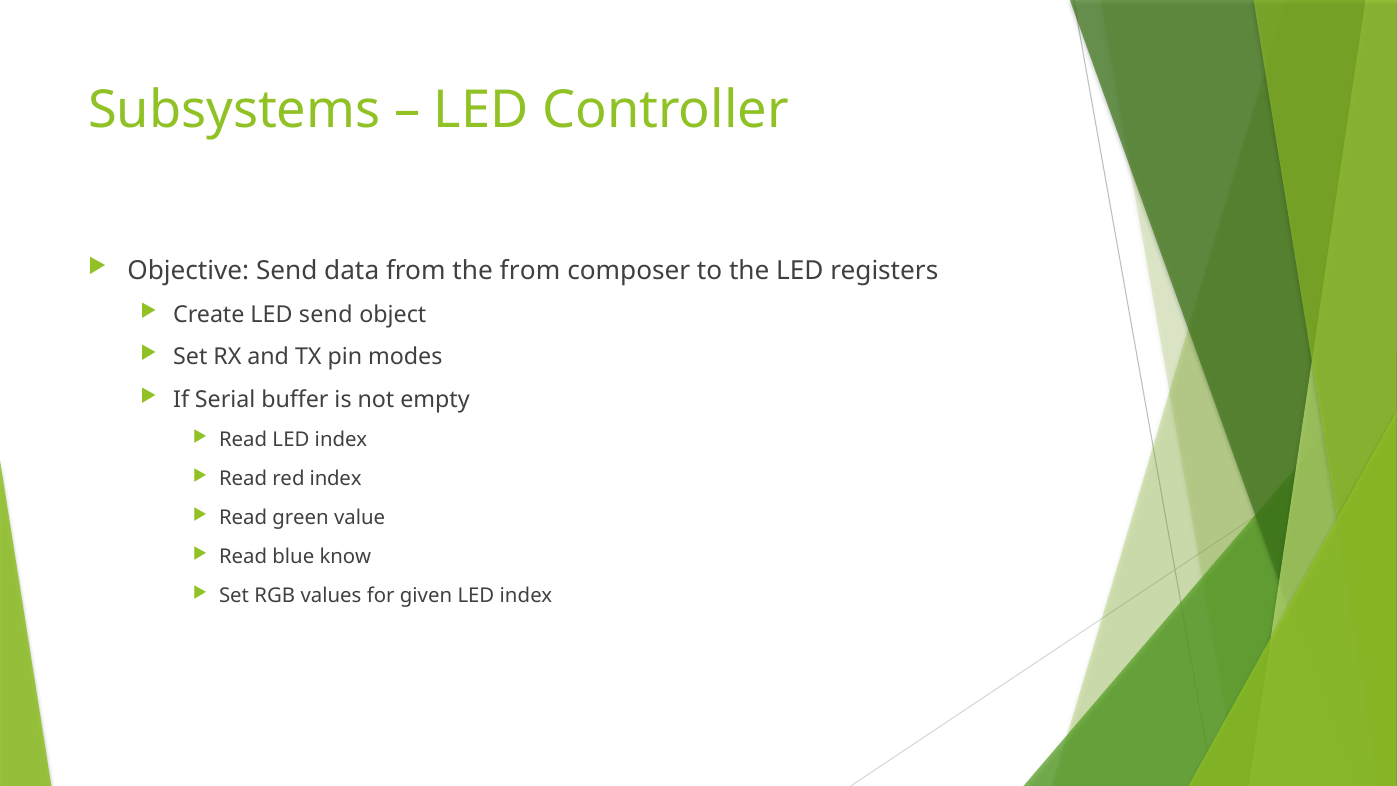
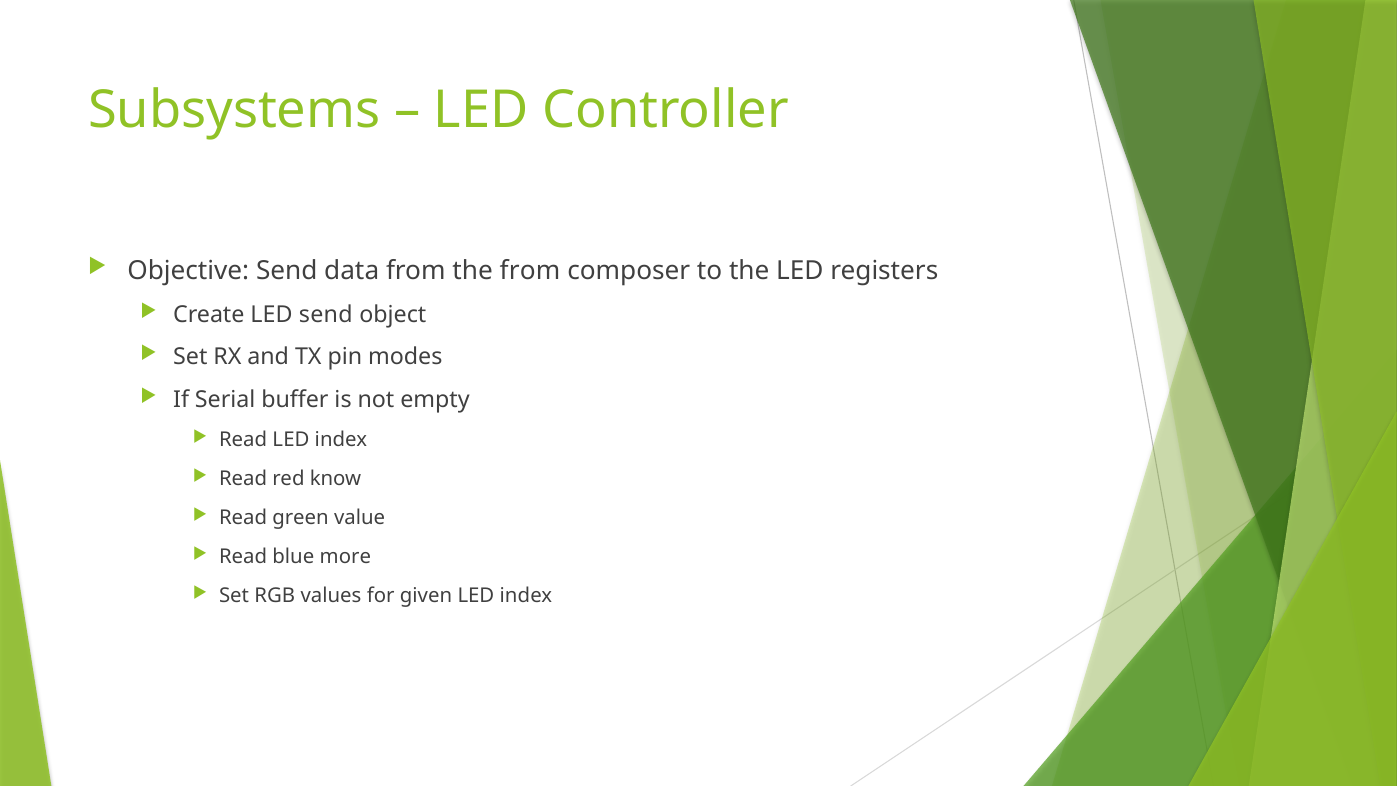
red index: index -> know (336, 479)
know: know -> more (345, 557)
